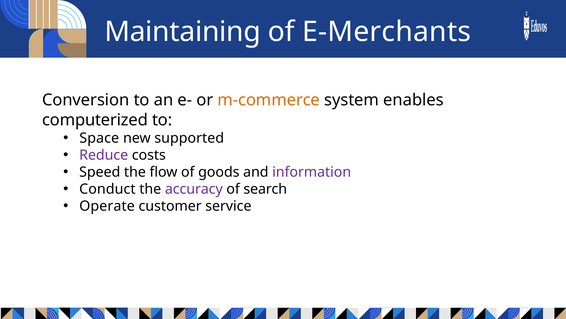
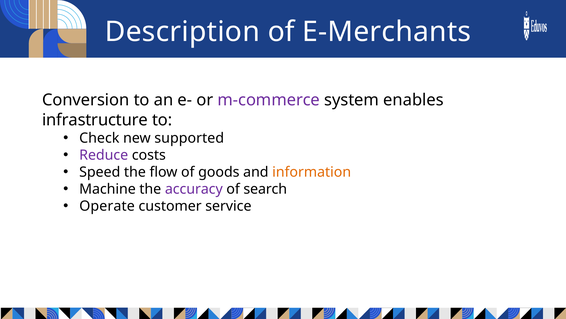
Maintaining: Maintaining -> Description (182, 32)
m-commerce colour: orange -> purple (269, 100)
computerized: computerized -> infrastructure (95, 120)
Space: Space -> Check (99, 138)
information colour: purple -> orange (312, 172)
Conduct: Conduct -> Machine (107, 189)
